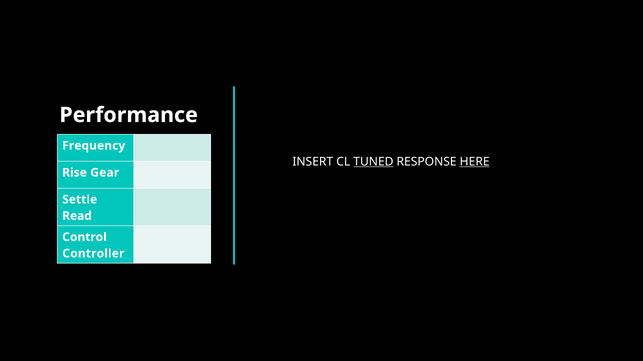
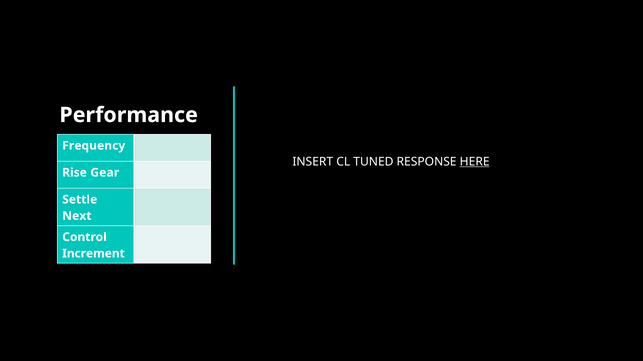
TUNED underline: present -> none (373, 162)
Read: Read -> Next (77, 216)
Controller: Controller -> Increment (93, 254)
